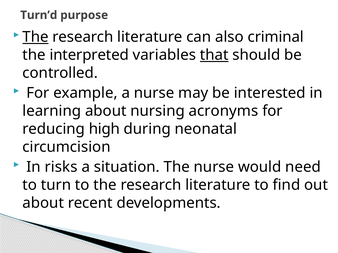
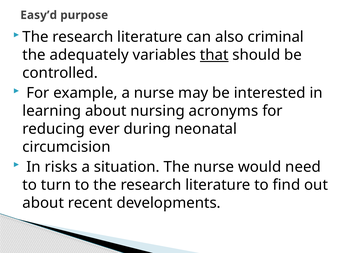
Turn’d: Turn’d -> Easy’d (39, 15)
The underline: present -> none (36, 37)
interpreted: interpreted -> adequately (89, 55)
high: high -> ever (104, 129)
